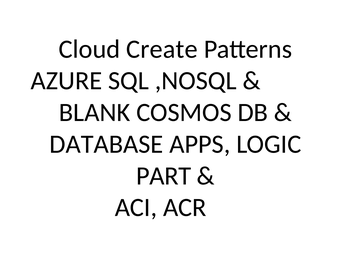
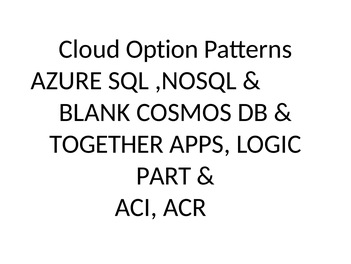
Create: Create -> Option (162, 49)
DATABASE: DATABASE -> TOGETHER (107, 144)
